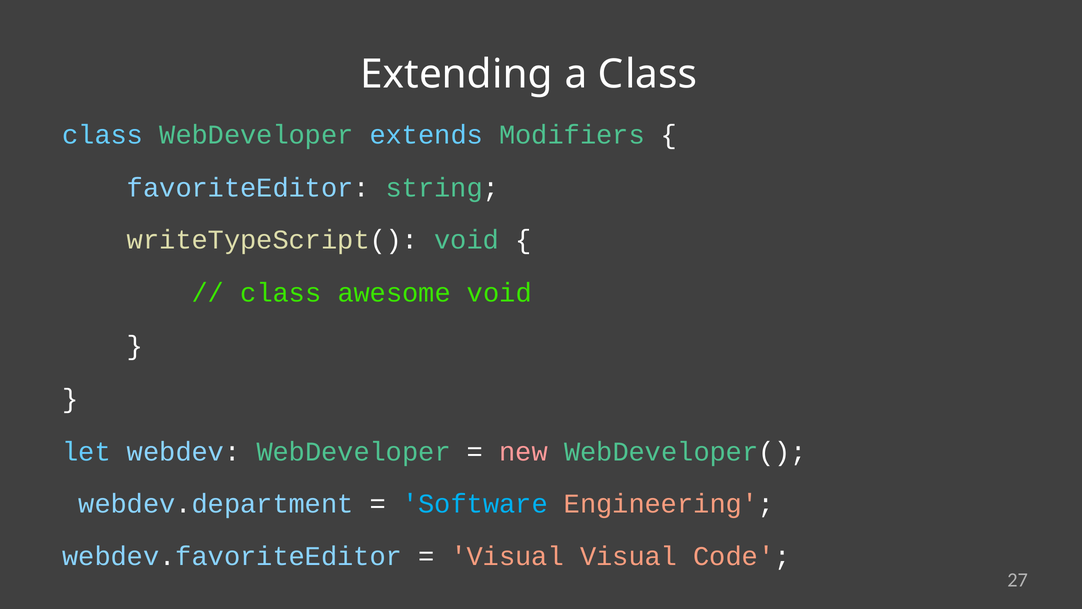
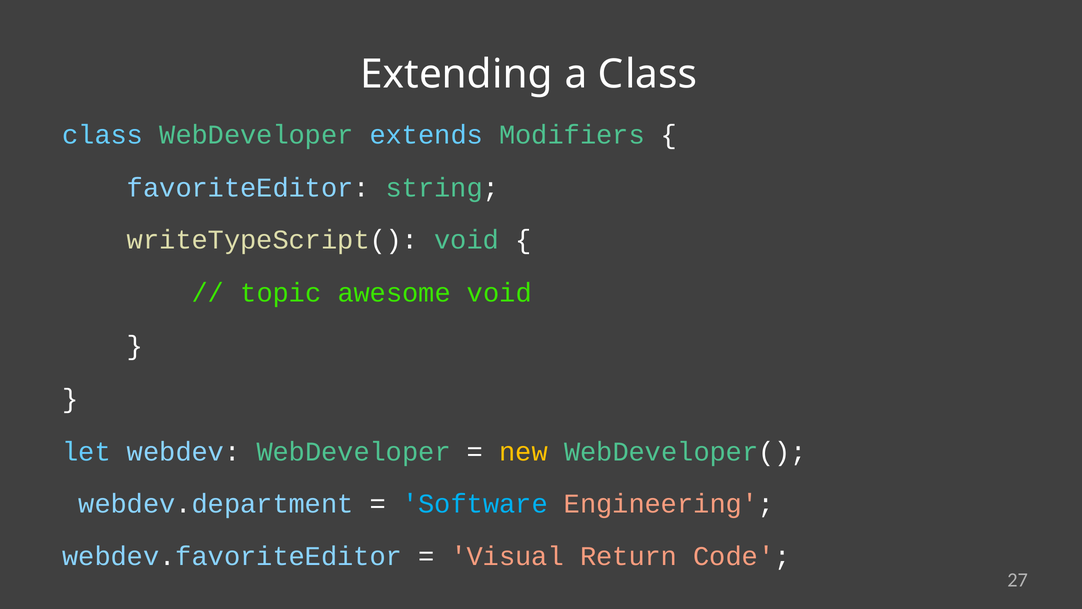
class: class -> topic (281, 292)
new colour: pink -> yellow (524, 451)
Visual Visual: Visual -> Return (629, 556)
